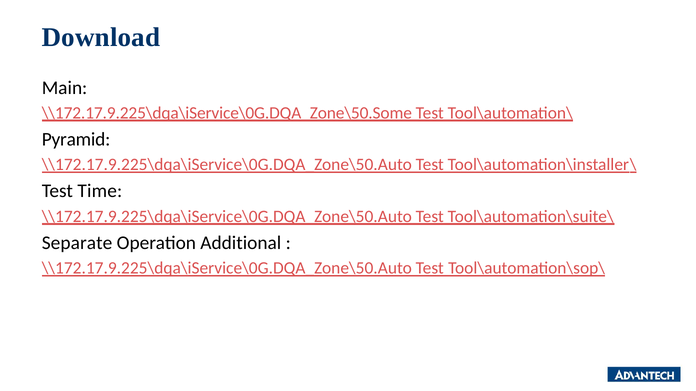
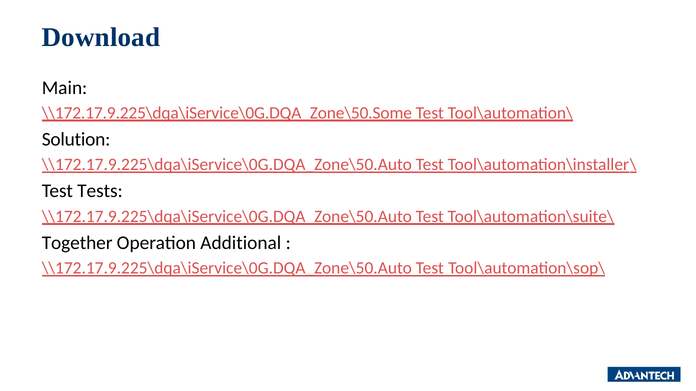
Pyramid: Pyramid -> Solution (76, 140)
Time: Time -> Tests (100, 191)
Separate: Separate -> Together (77, 243)
